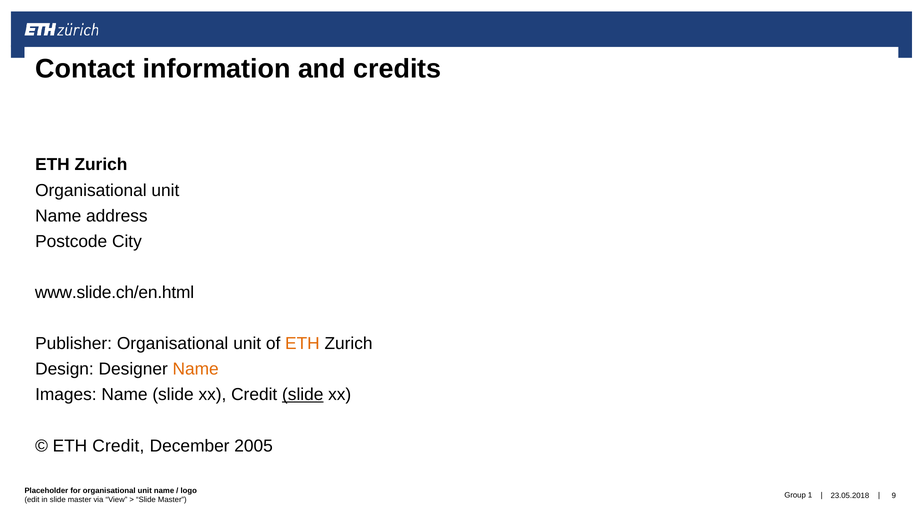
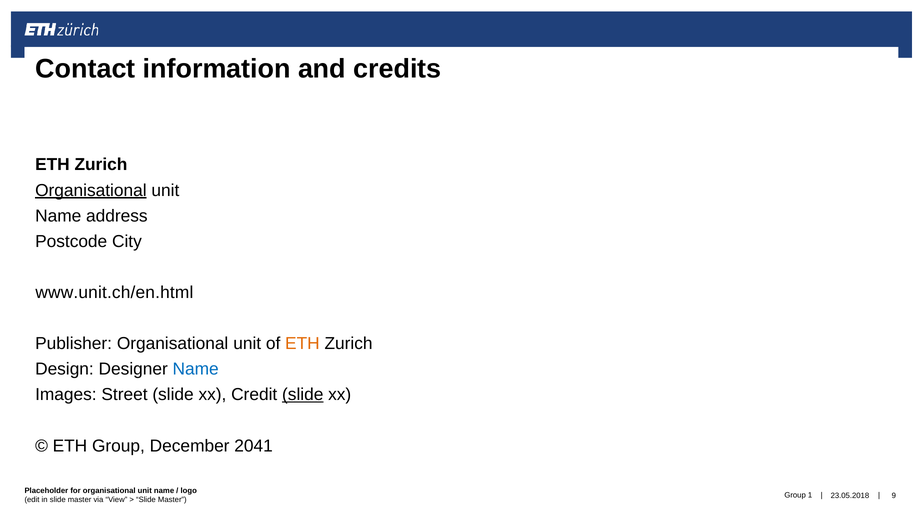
Organisational underline: none -> present (91, 190)
www.slide.ch/en.html: www.slide.ch/en.html -> www.unit.ch/en.html (114, 293)
Name colour: orange -> blue (196, 369)
Images Name: Name -> Street (125, 395)
ETH Credit: Credit -> Group (118, 446)
2005: 2005 -> 2041 (254, 446)
